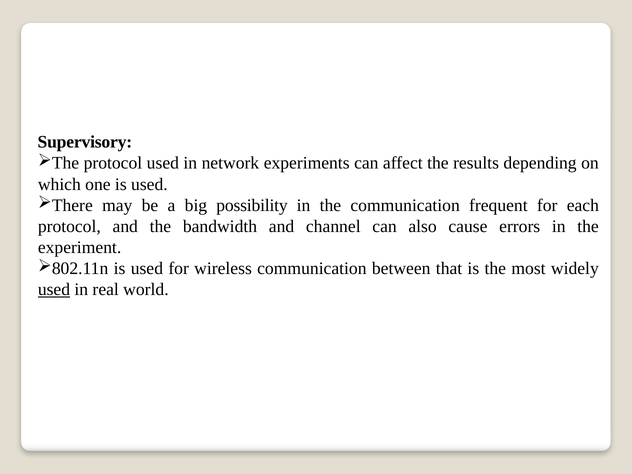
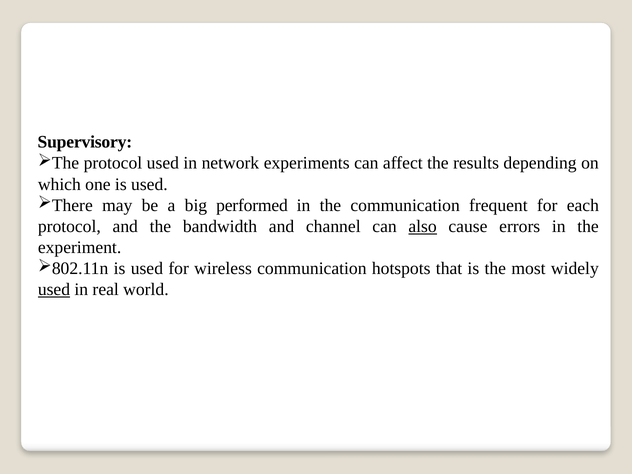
possibility: possibility -> performed (252, 205)
also underline: none -> present (423, 226)
between: between -> hotspots (401, 269)
